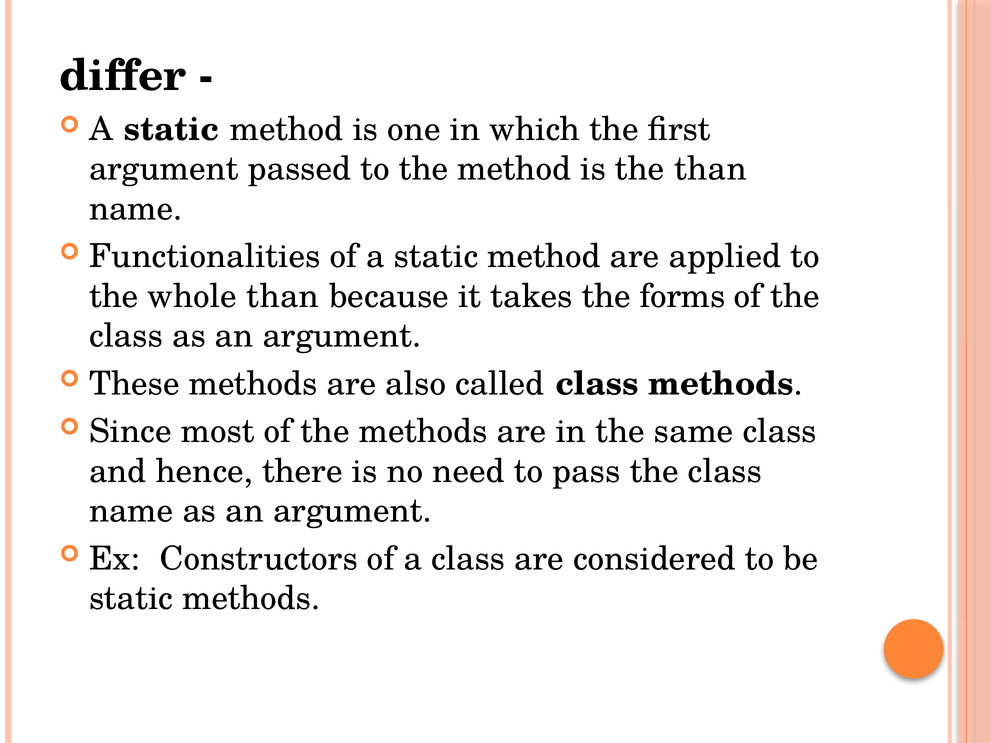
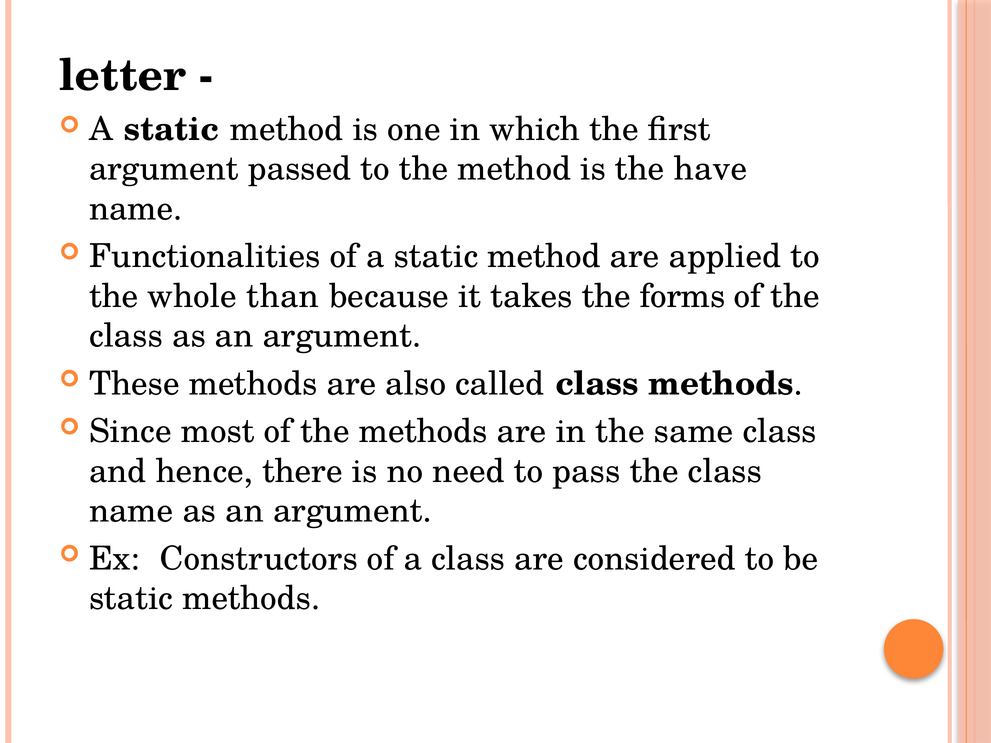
differ: differ -> letter (123, 76)
the than: than -> have (711, 169)
